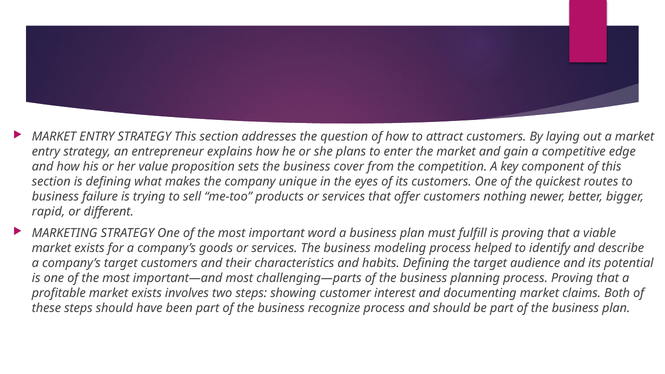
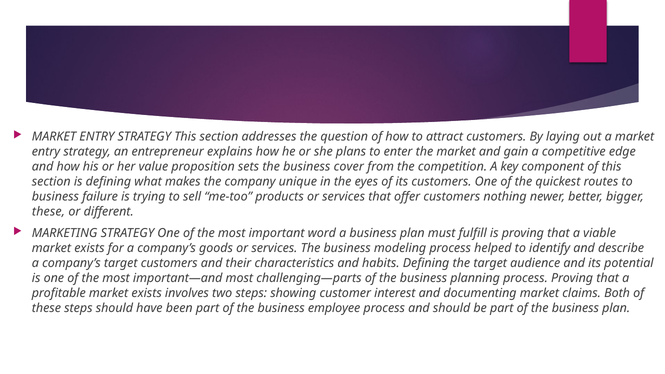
rapid: rapid -> these (48, 211)
recognize: recognize -> employee (334, 308)
